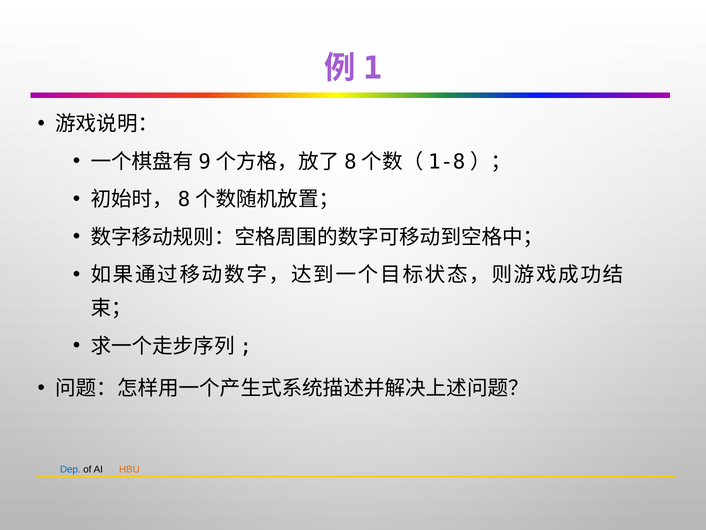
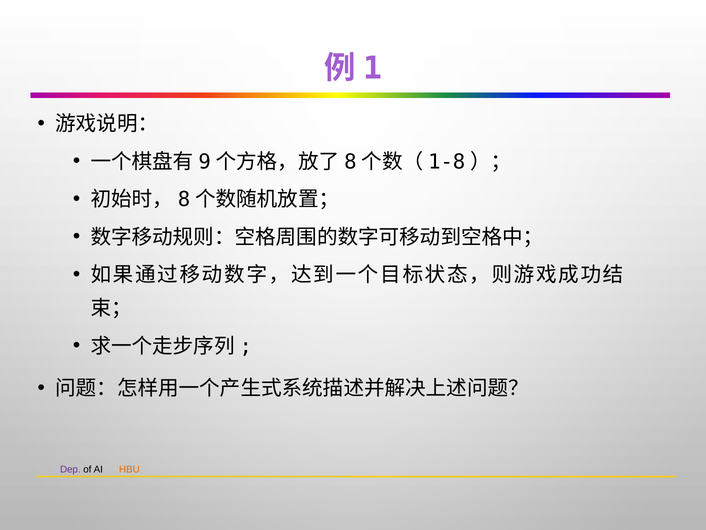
Dep colour: blue -> purple (70, 469)
